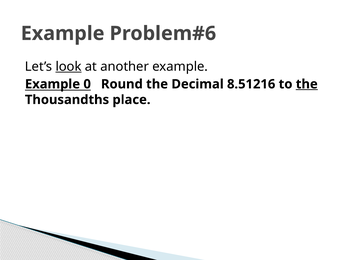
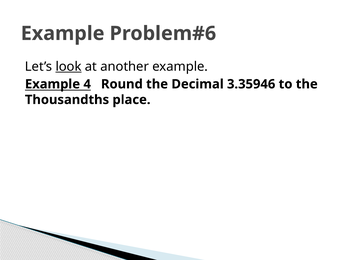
0: 0 -> 4 (87, 84)
8.51216: 8.51216 -> 3.35946 (251, 84)
the underline: present -> none (307, 84)
